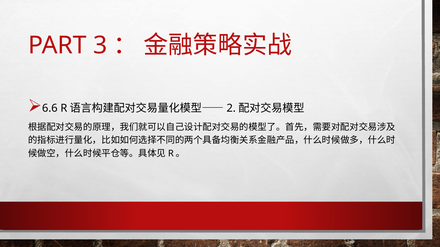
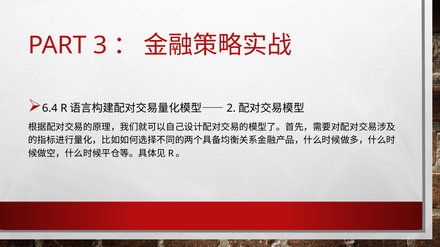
6.6: 6.6 -> 6.4 (50, 109)
